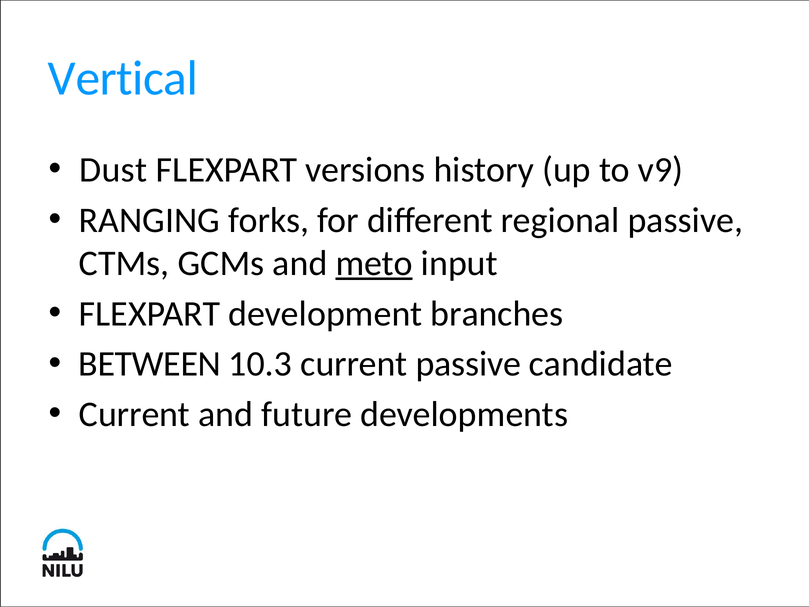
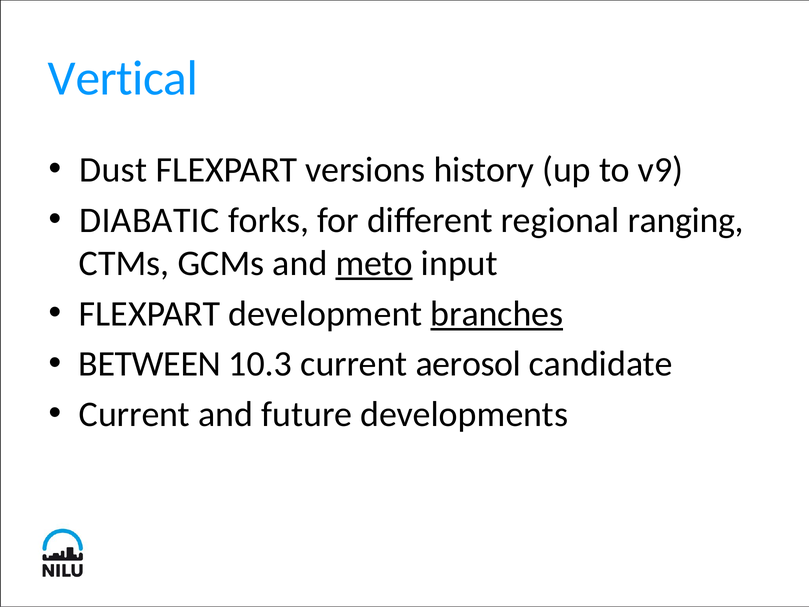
RANGING: RANGING -> DIABATIC (149, 220)
regional passive: passive -> ranging (686, 220)
branches underline: none -> present (497, 314)
current passive: passive -> aerosol (468, 364)
